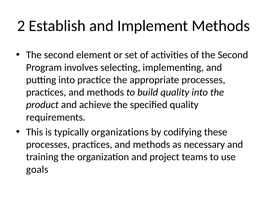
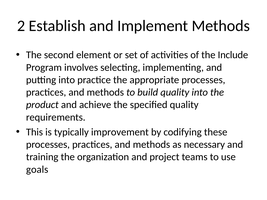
of the Second: Second -> Include (233, 55)
organizations: organizations -> improvement (120, 132)
